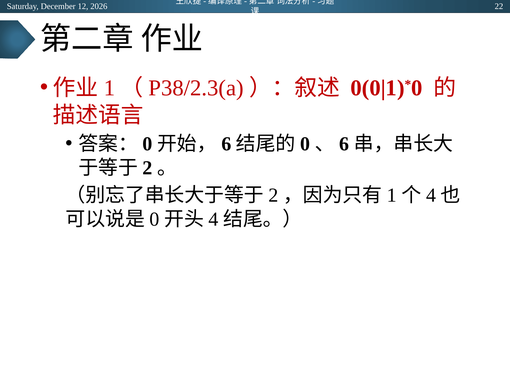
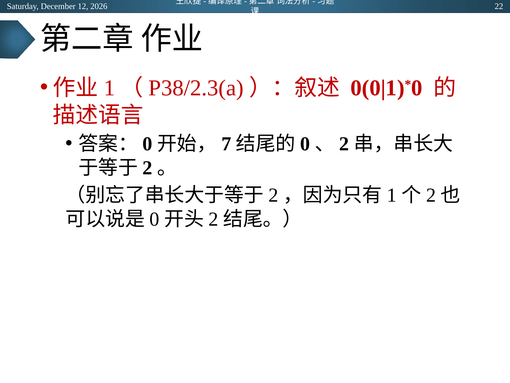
6: 6 -> 7 (226, 144)
6: 6 -> 2 (344, 144)
4: 4 -> 2 (431, 195)
4: 4 -> 2 (214, 219)
